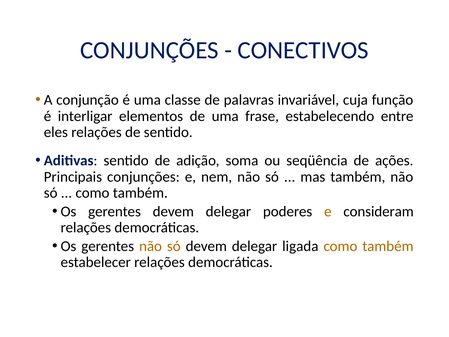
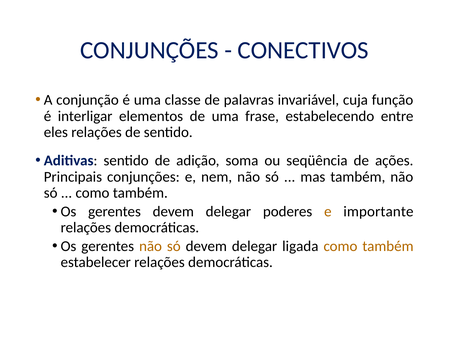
consideram: consideram -> importante (378, 211)
